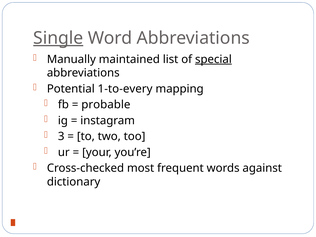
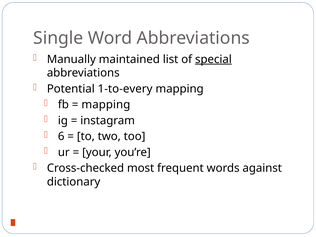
Single underline: present -> none (58, 38)
probable: probable -> mapping (106, 105)
3: 3 -> 6 (61, 136)
